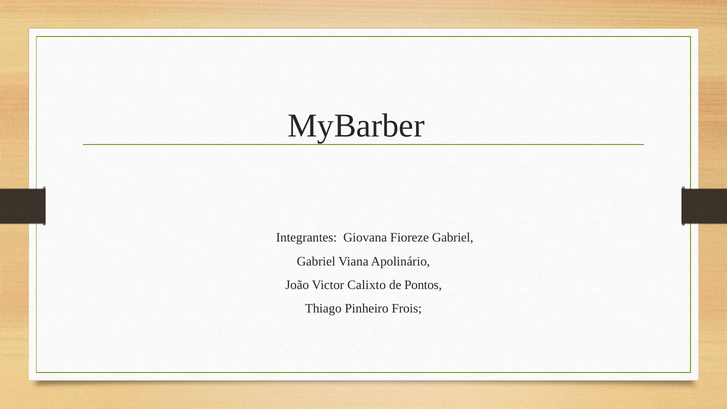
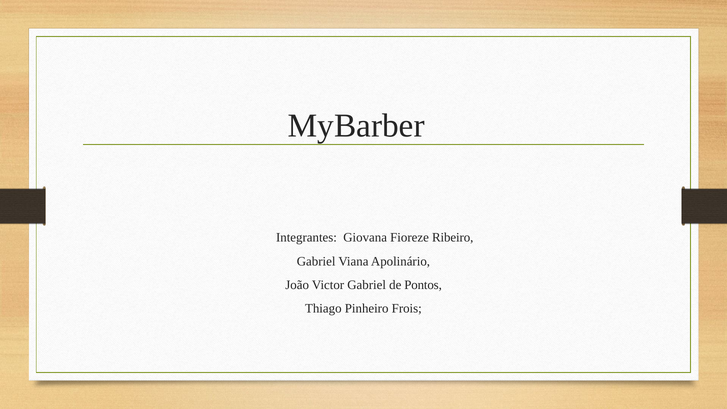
Fioreze Gabriel: Gabriel -> Ribeiro (453, 238)
Victor Calixto: Calixto -> Gabriel (367, 285)
